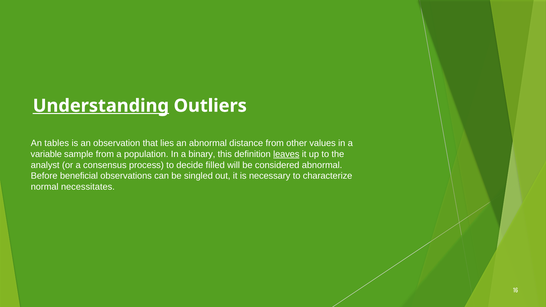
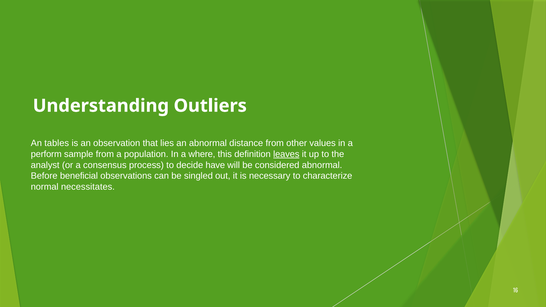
Understanding underline: present -> none (101, 106)
variable: variable -> perform (46, 154)
binary: binary -> where (202, 154)
filled: filled -> have (215, 165)
